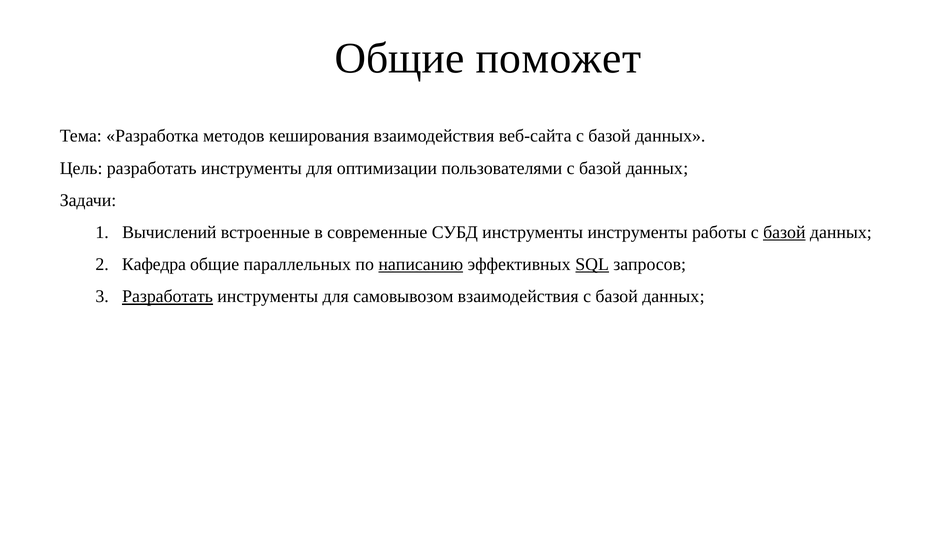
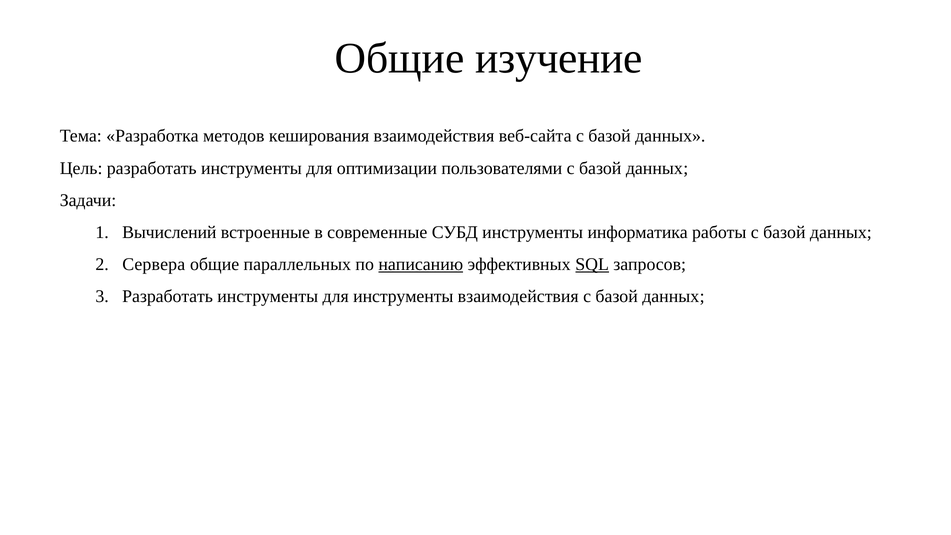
поможет: поможет -> изучение (559, 59)
инструменты инструменты: инструменты -> информатика (638, 232)
базой underline: present -> none (784, 232)
Кафедра: Кафедра -> Сервера (154, 264)
Разработать underline: present -> none (168, 297)
для самовывозом: самовывозом -> инструменты (403, 297)
